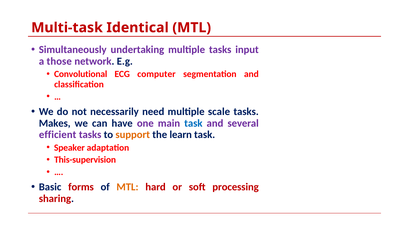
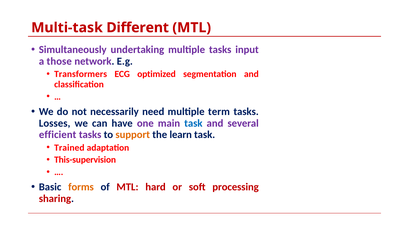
Identical: Identical -> Different (138, 28)
Convolutional: Convolutional -> Transformers (81, 74)
computer: computer -> optimized (157, 74)
scale: scale -> term (219, 112)
Makes: Makes -> Losses (55, 123)
Speaker: Speaker -> Trained (69, 148)
forms colour: red -> orange (81, 187)
MTL colour: orange -> red (127, 187)
